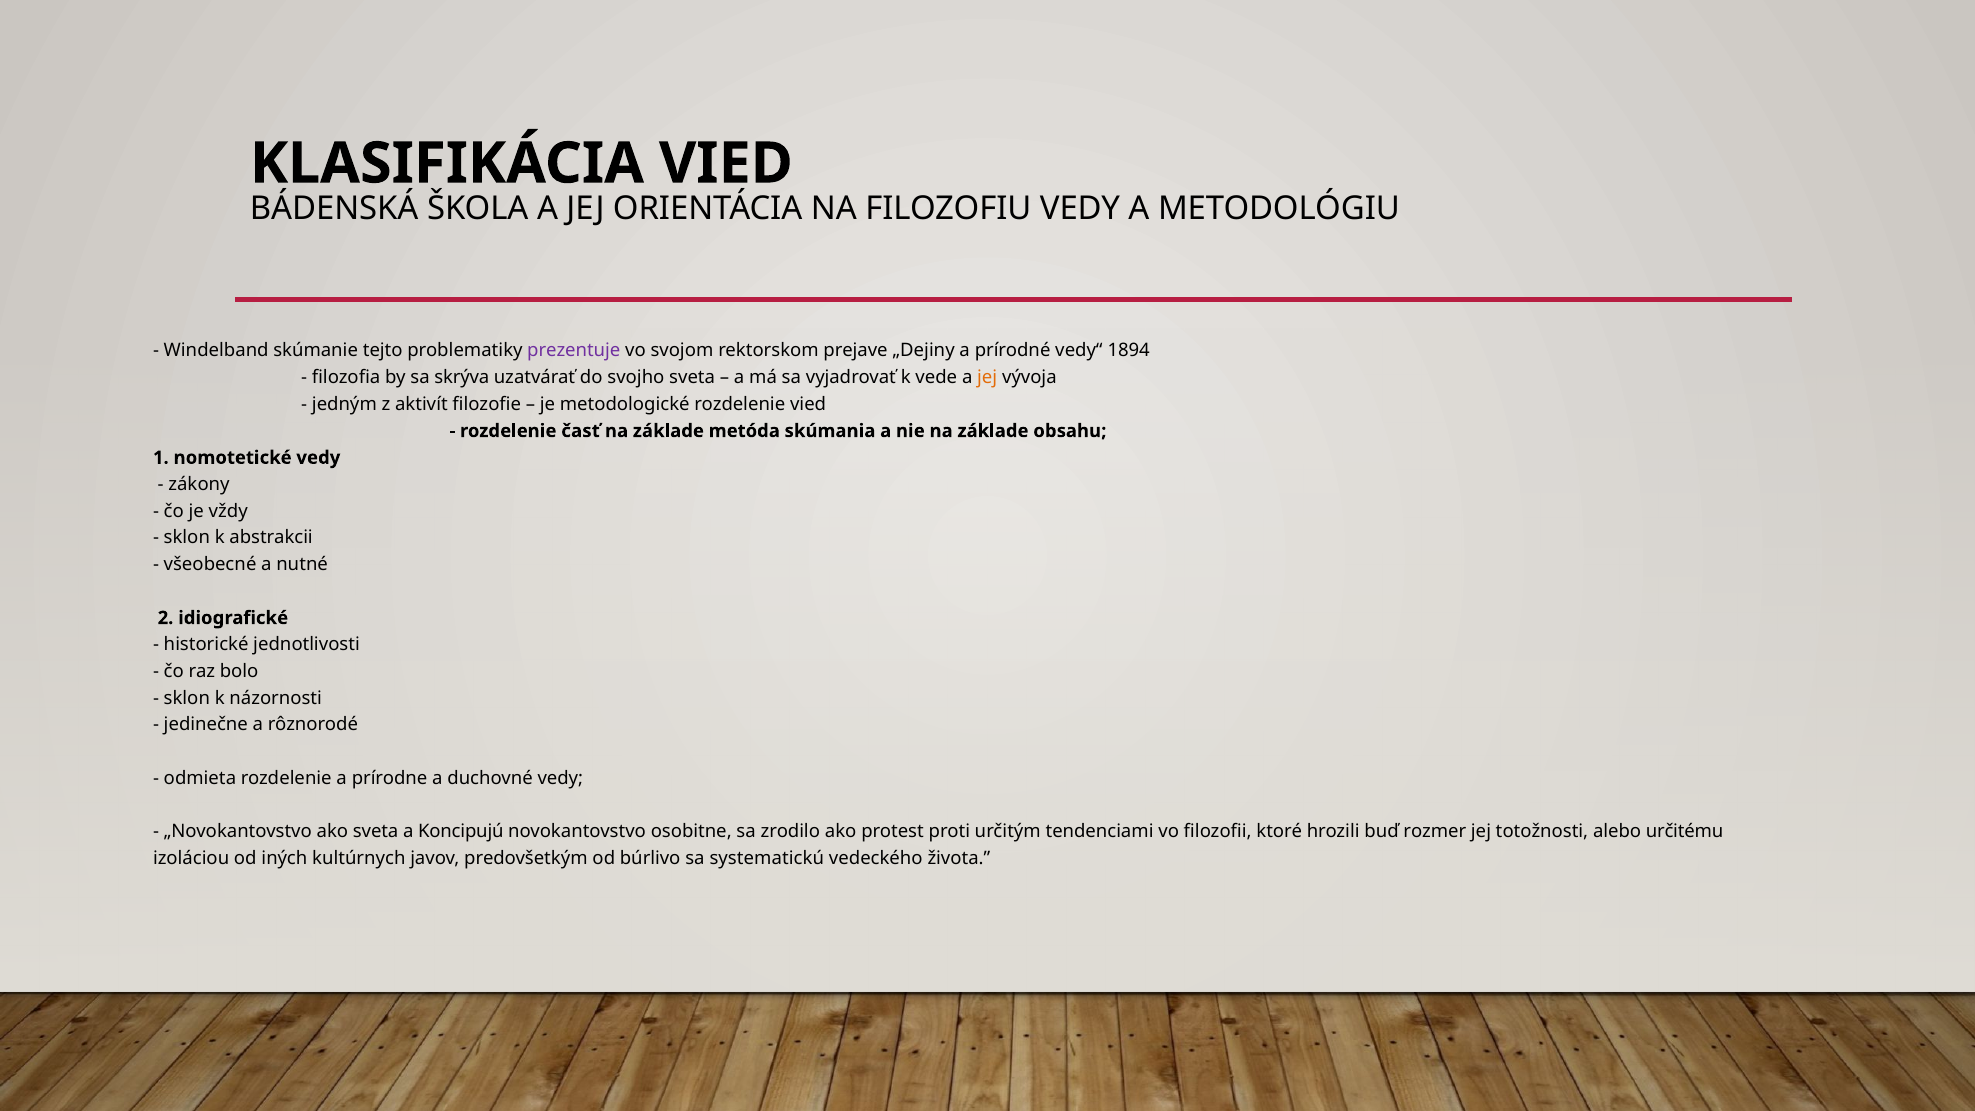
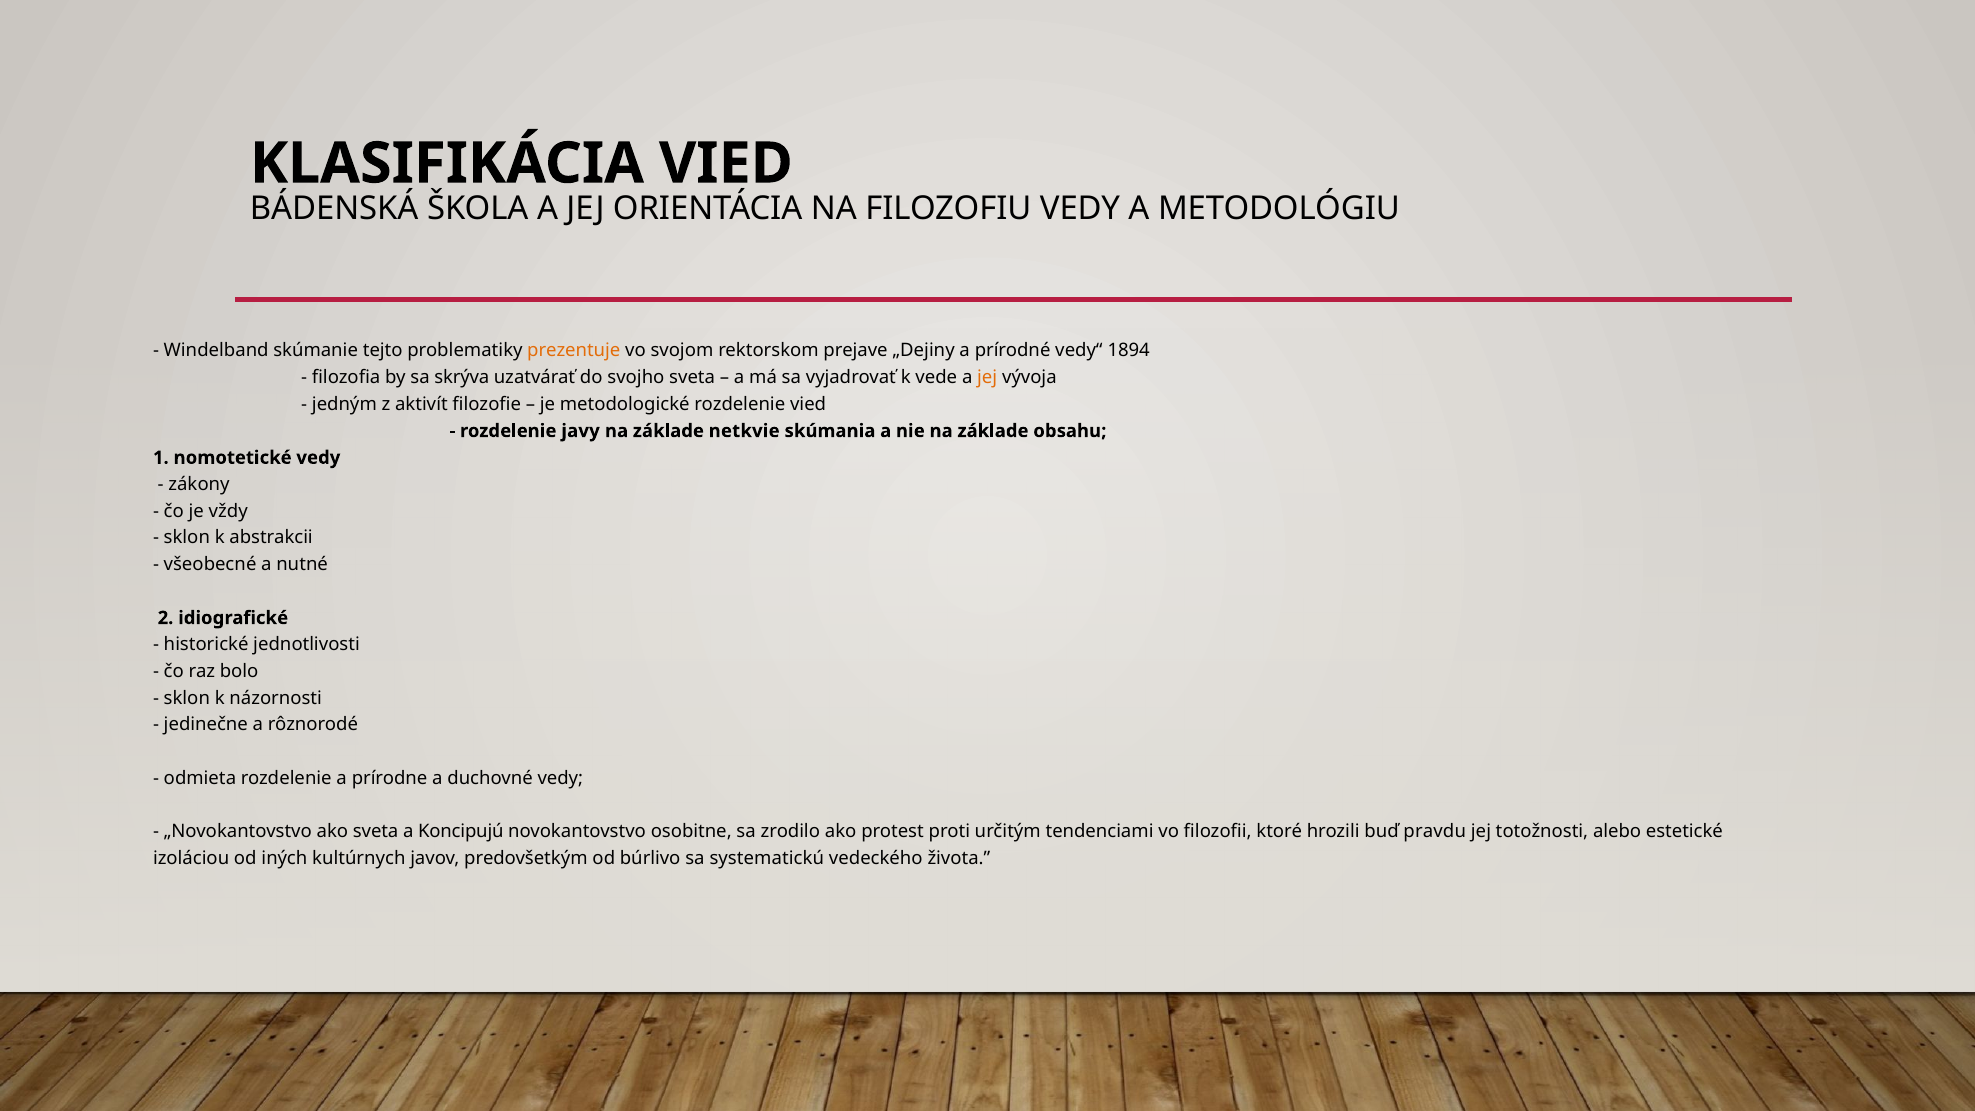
prezentuje colour: purple -> orange (574, 351)
časť: časť -> javy (581, 431)
metóda: metóda -> netkvie (744, 431)
rozmer: rozmer -> pravdu (1435, 832)
určitému: určitému -> estetické (1684, 832)
